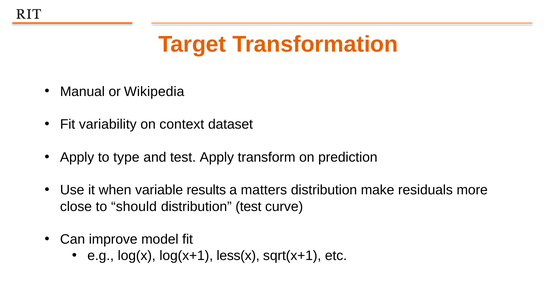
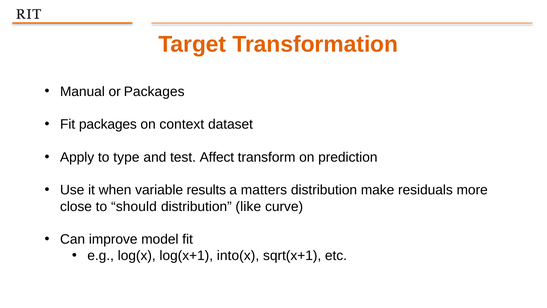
or Wikipedia: Wikipedia -> Packages (154, 91)
Fit variability: variability -> packages (108, 124)
test Apply: Apply -> Affect (217, 157)
distribution test: test -> like (248, 206)
less(x: less(x -> into(x (238, 256)
